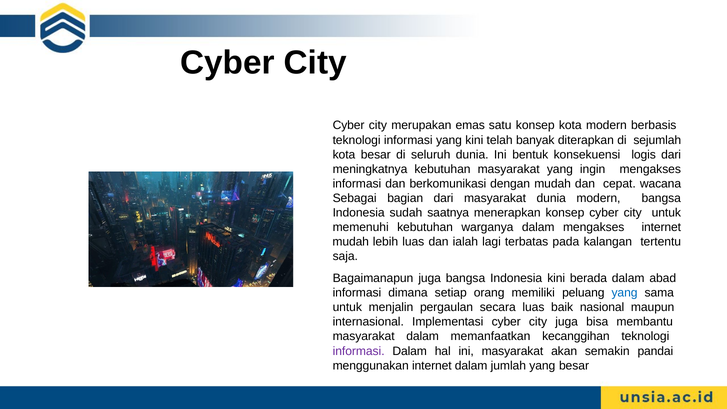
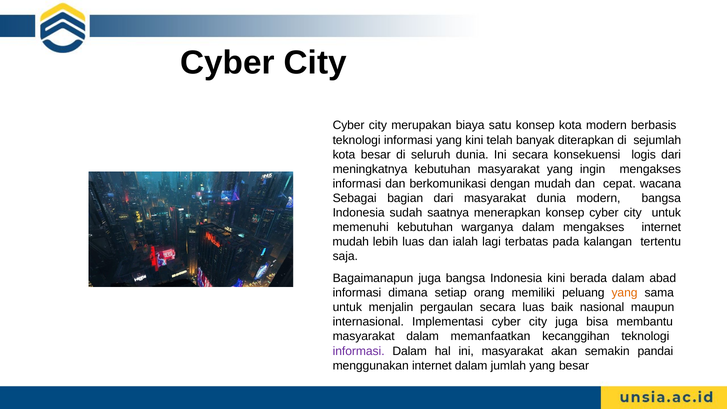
emas: emas -> biaya (470, 125)
Ini bentuk: bentuk -> secara (530, 155)
yang colour: blue -> orange (625, 293)
